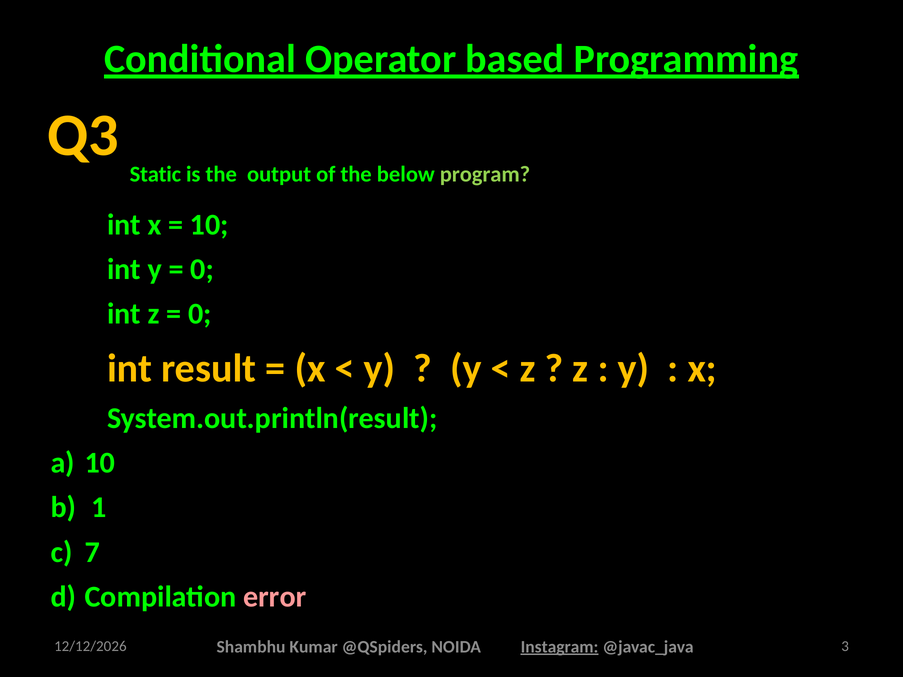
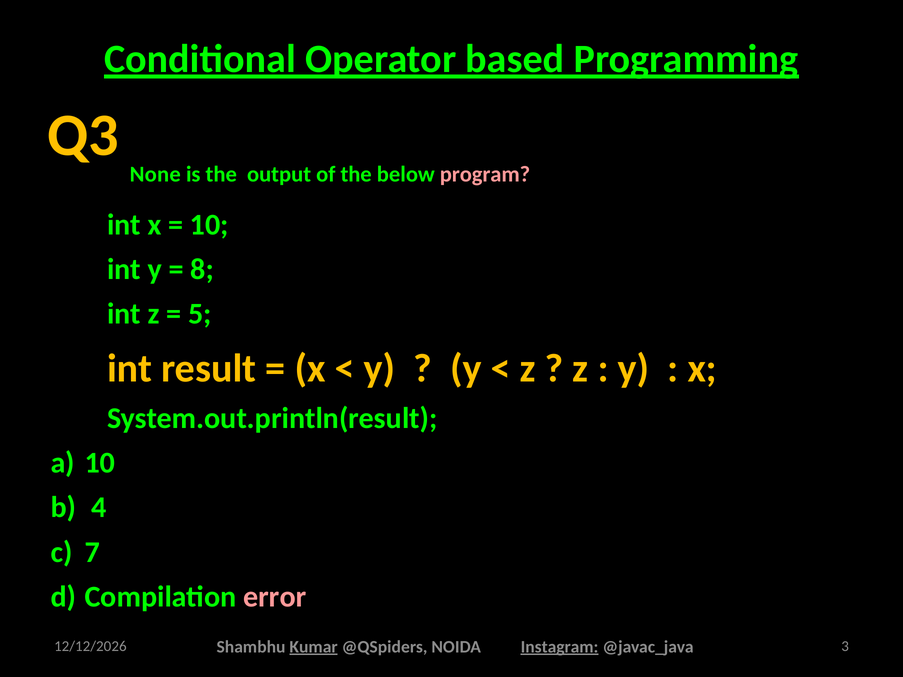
Static: Static -> None (155, 174)
program colour: light green -> pink (485, 174)
0: 0 -> 8 (202, 269)
0: 0 -> 5 (200, 314)
1: 1 -> 4 (99, 508)
Kumar underline: none -> present (314, 647)
